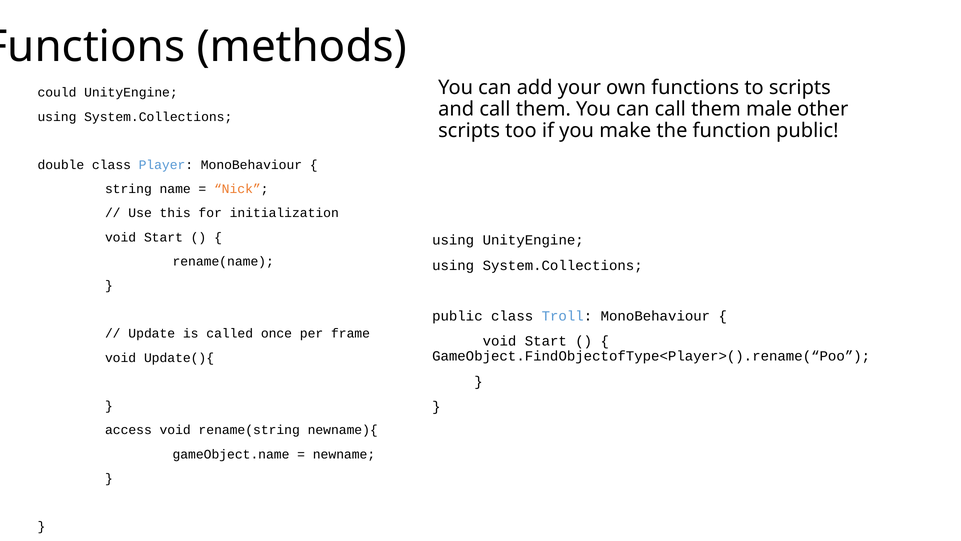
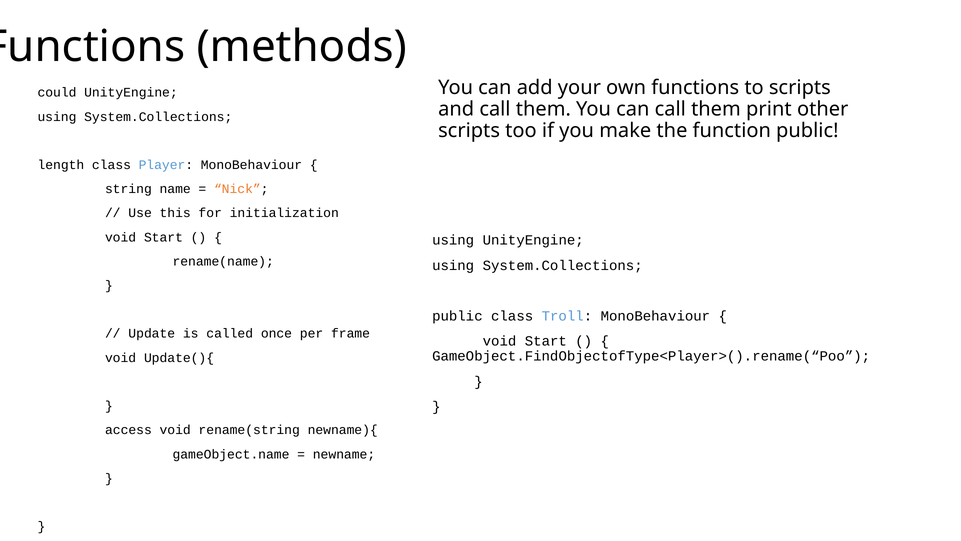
male: male -> print (769, 109)
double: double -> length (61, 165)
